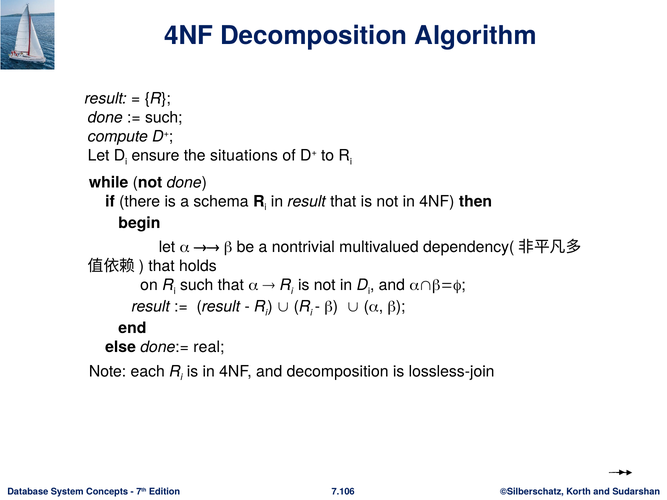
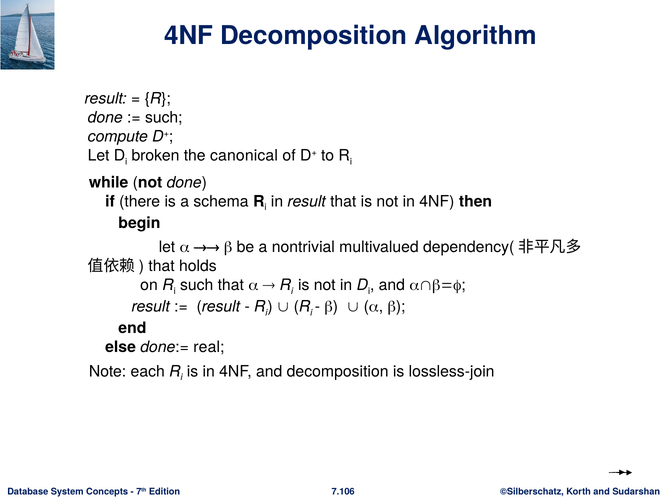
ensure: ensure -> broken (155, 155)
situations: situations -> canonical (244, 155)
